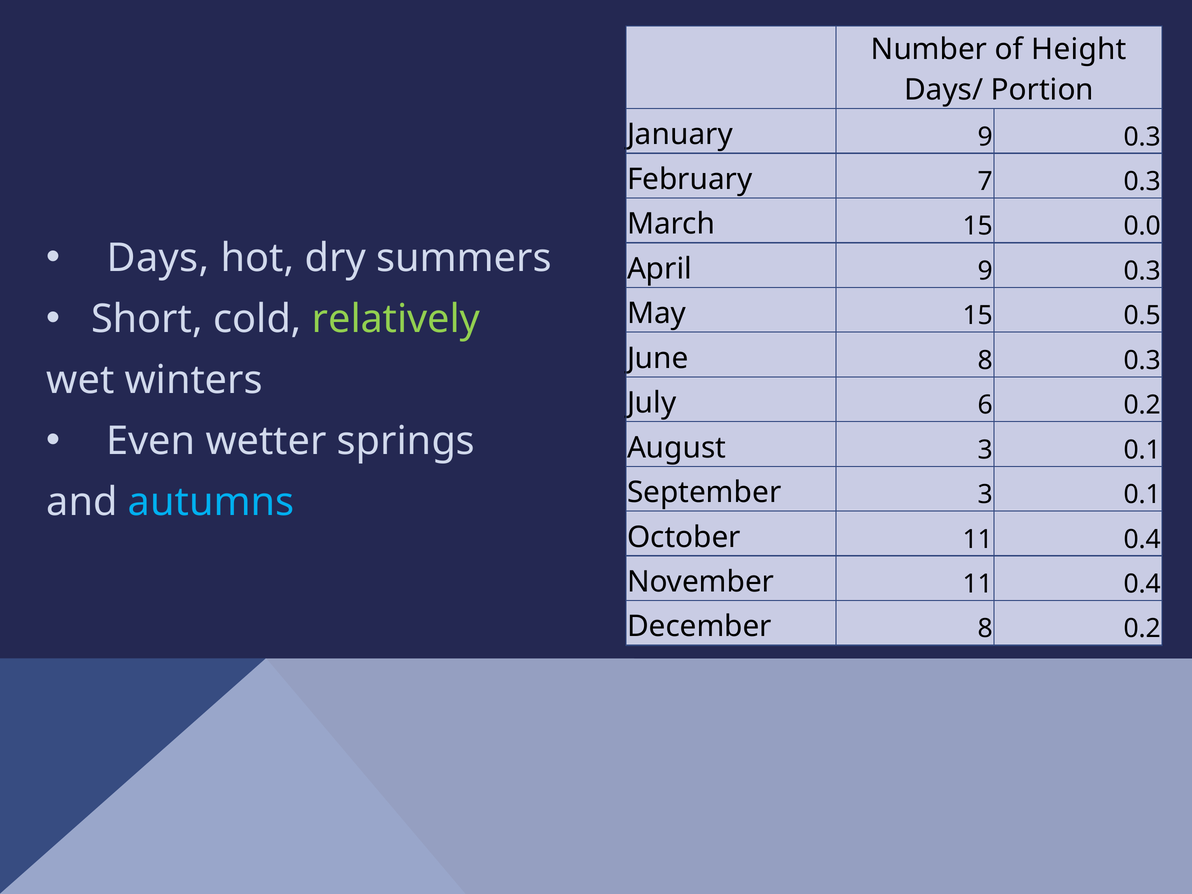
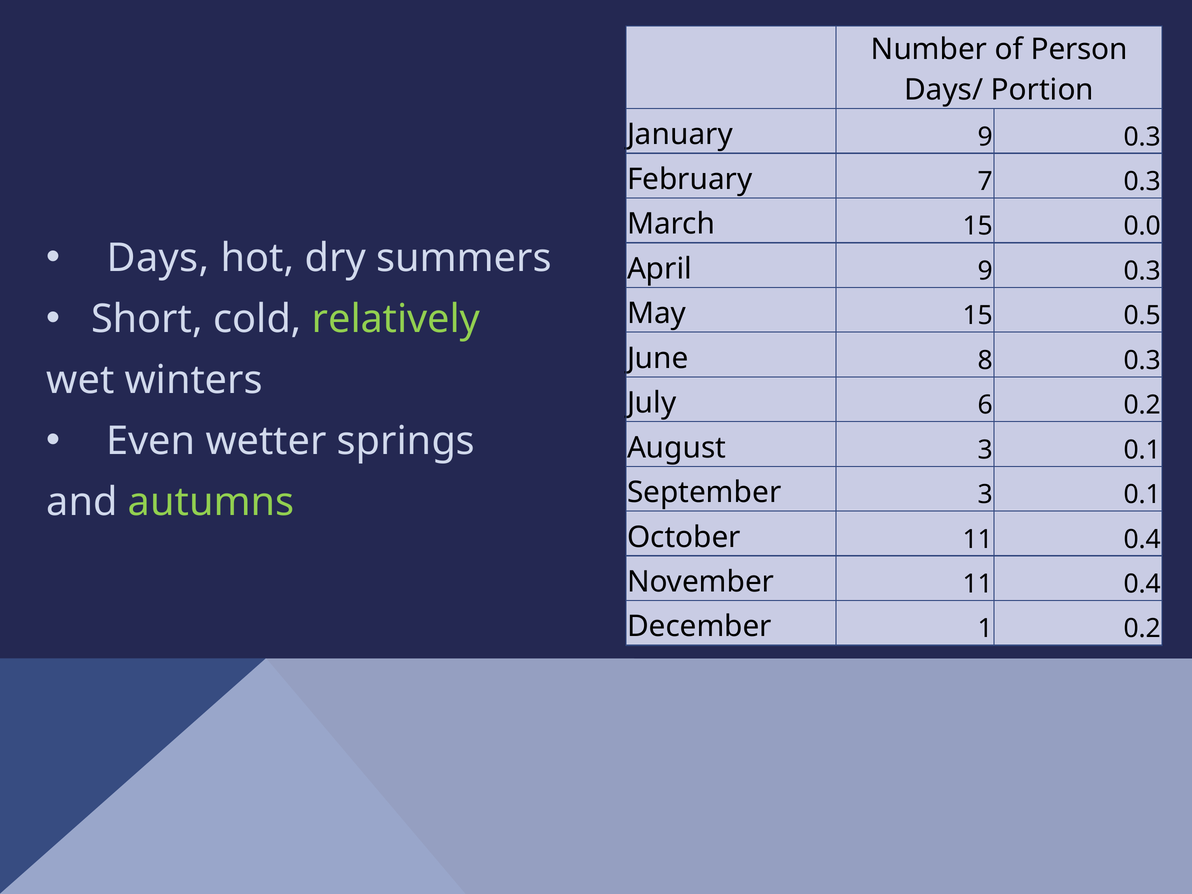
Height: Height -> Person (1079, 49)
autumns colour: light blue -> light green (211, 502)
December 8: 8 -> 1 (985, 629)
